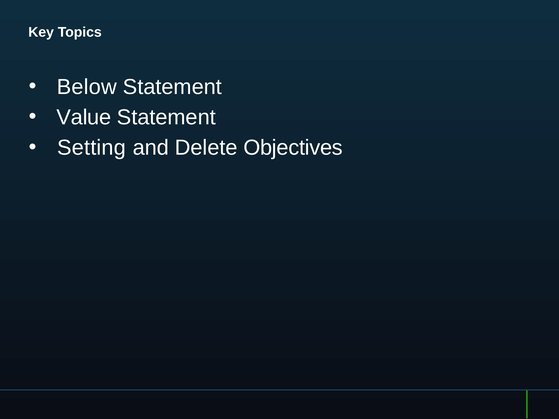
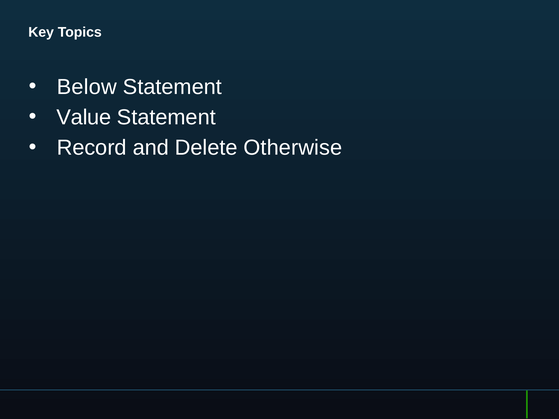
Setting: Setting -> Record (92, 148)
Objectives: Objectives -> Otherwise (293, 148)
